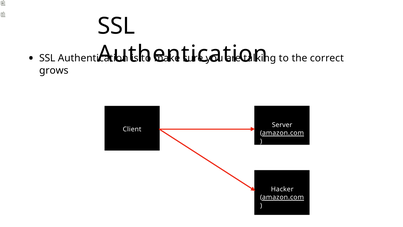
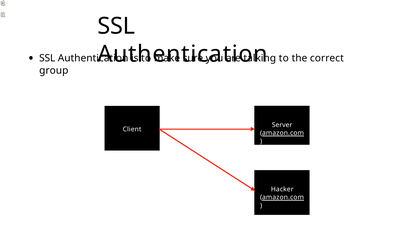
grows: grows -> group (54, 70)
